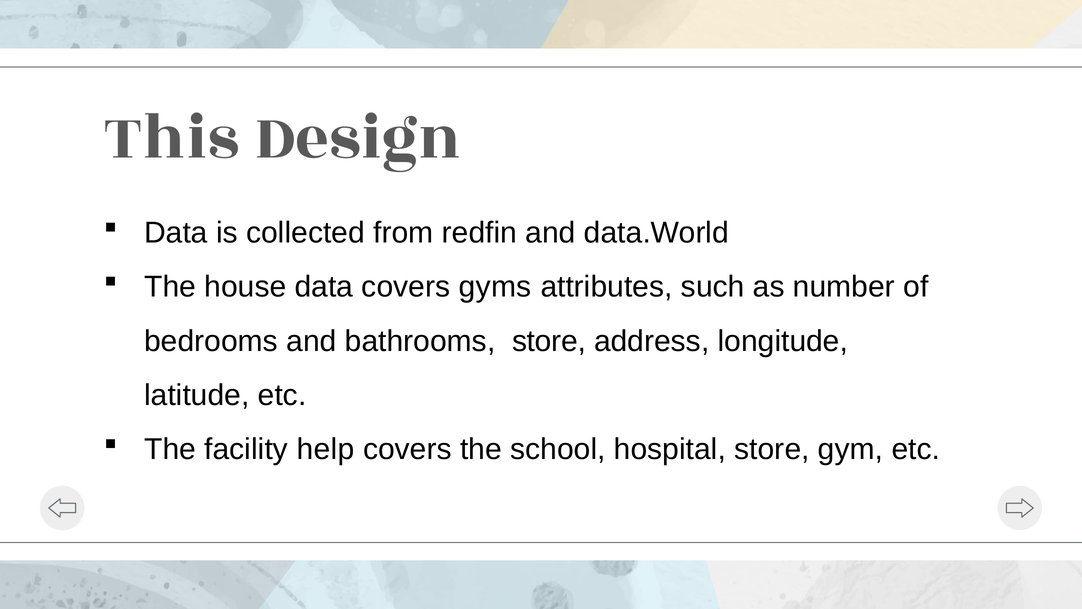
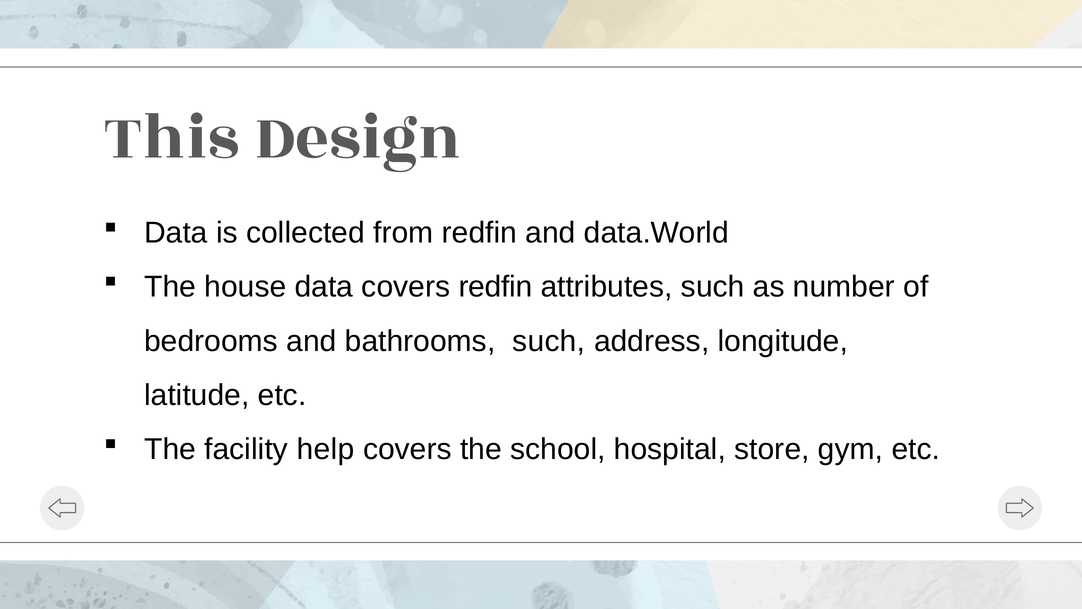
covers gyms: gyms -> redfin (495, 287)
bathrooms store: store -> such (549, 341)
